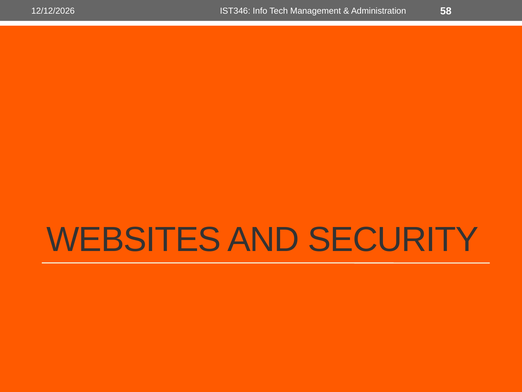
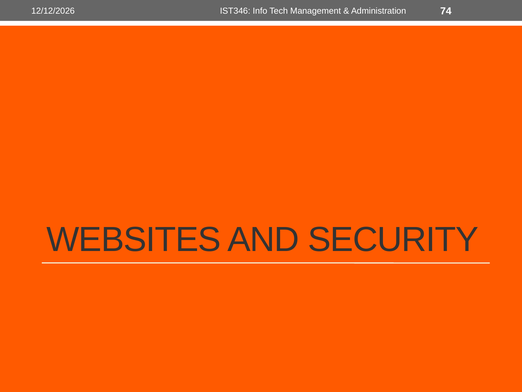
58: 58 -> 74 (446, 11)
